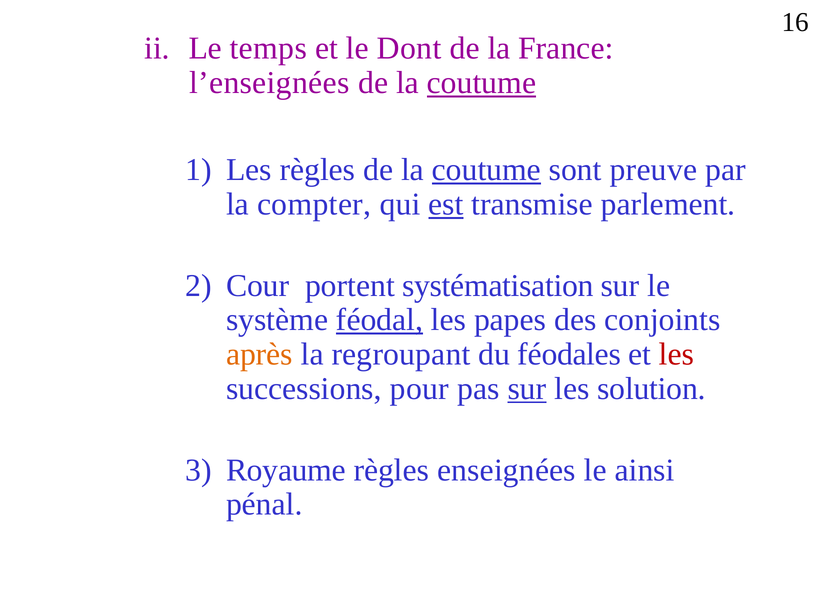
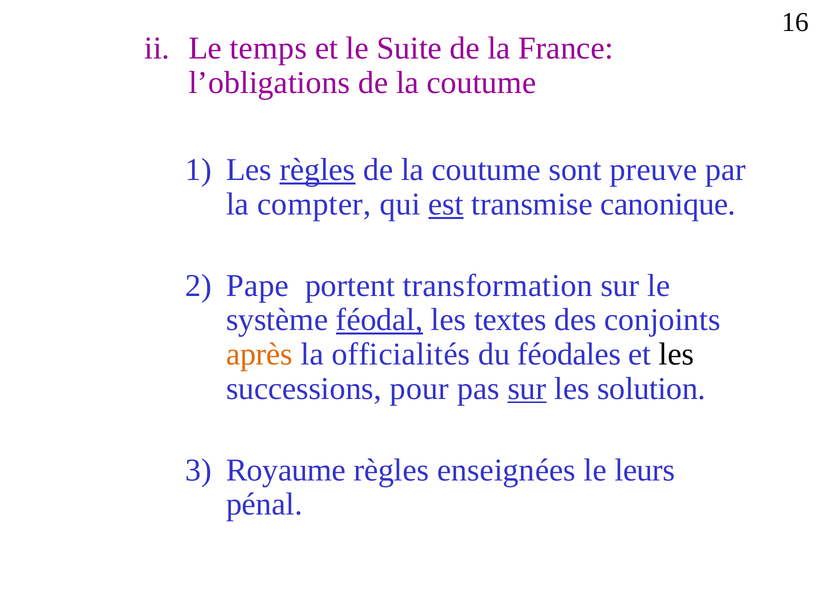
Dont: Dont -> Suite (409, 48)
l’enseignées: l’enseignées -> l’obligations (269, 83)
coutume underline: present -> none (481, 83)
règles underline: none -> present (317, 170)
coutume underline: present -> none (486, 170)
parlement: parlement -> canonique (668, 204)
Cour: Cour -> Pape (258, 285)
systématisation: systématisation -> transformation (498, 285)
papes: papes -> textes (510, 320)
regroupant: regroupant -> officialités (401, 354)
les colour: red -> black (676, 354)
ainsi: ainsi -> leurs (645, 470)
